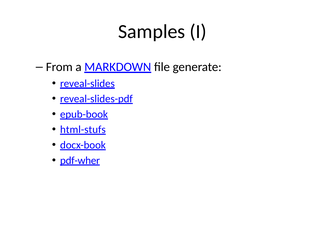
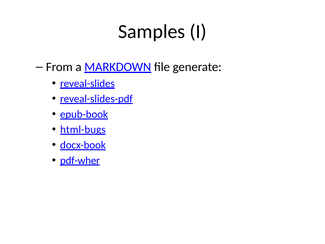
html-stufs: html-stufs -> html-bugs (83, 130)
